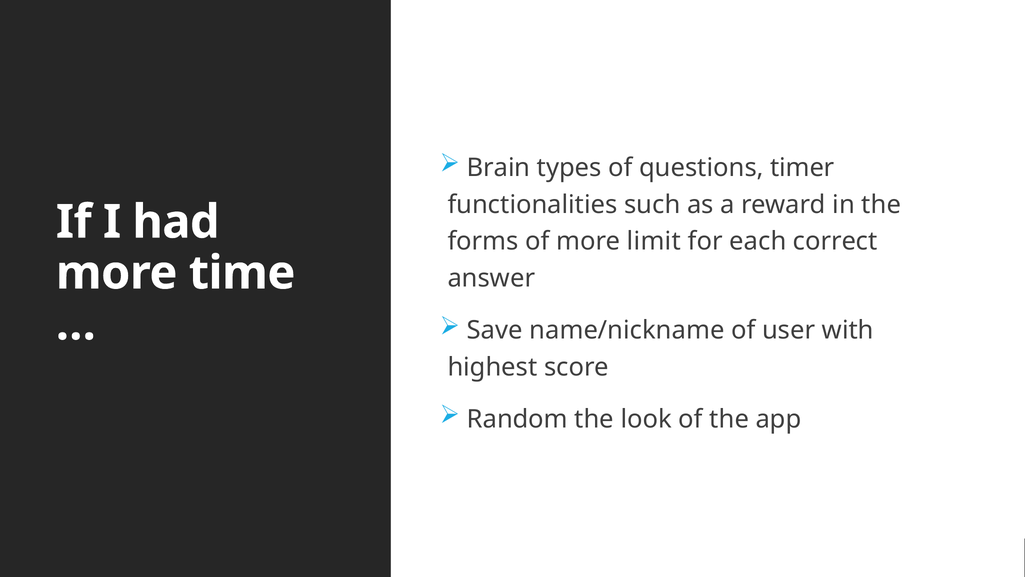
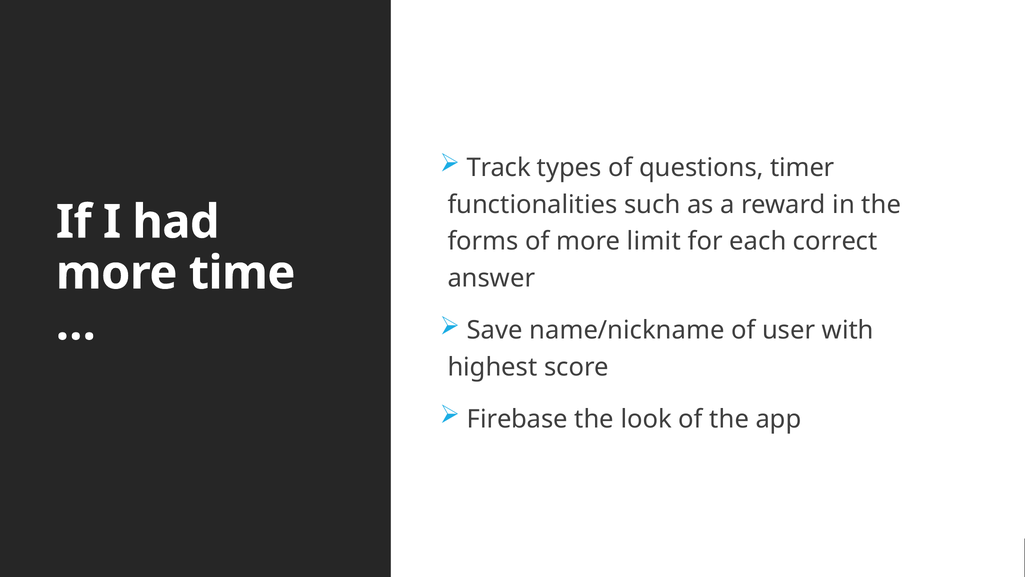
Brain: Brain -> Track (499, 168)
Random: Random -> Firebase (517, 419)
